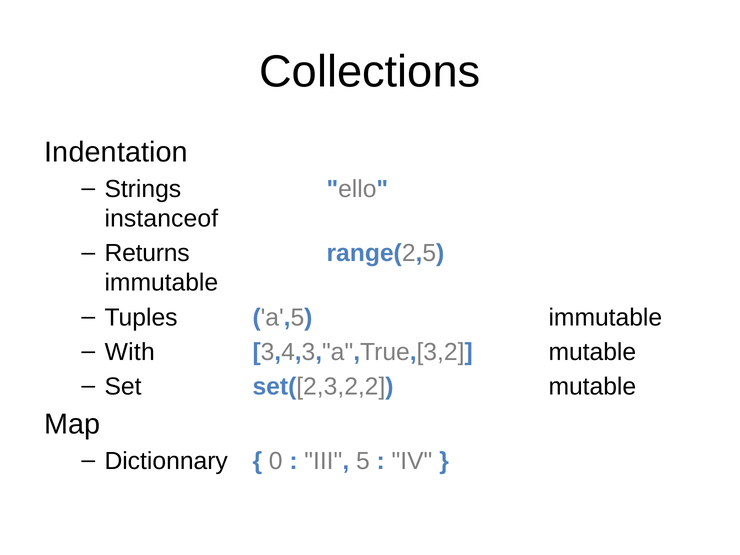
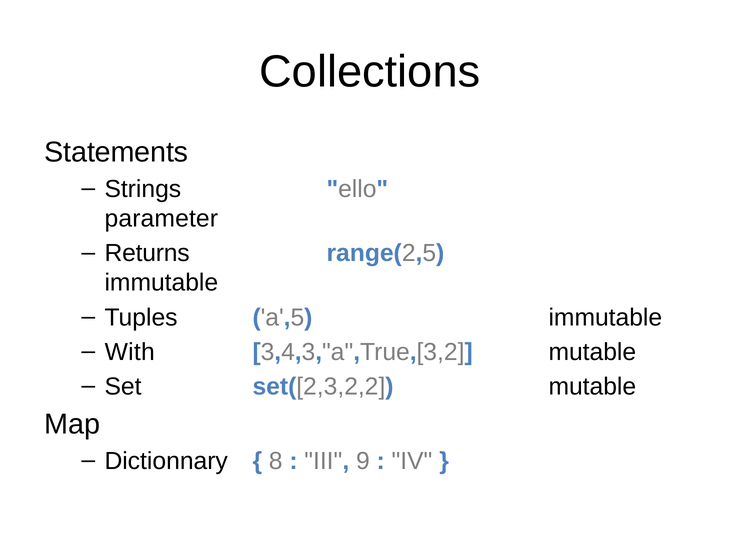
Indentation: Indentation -> Statements (116, 152)
instanceof: instanceof -> parameter (161, 219)
0: 0 -> 8 (276, 461)
5: 5 -> 9 (363, 461)
